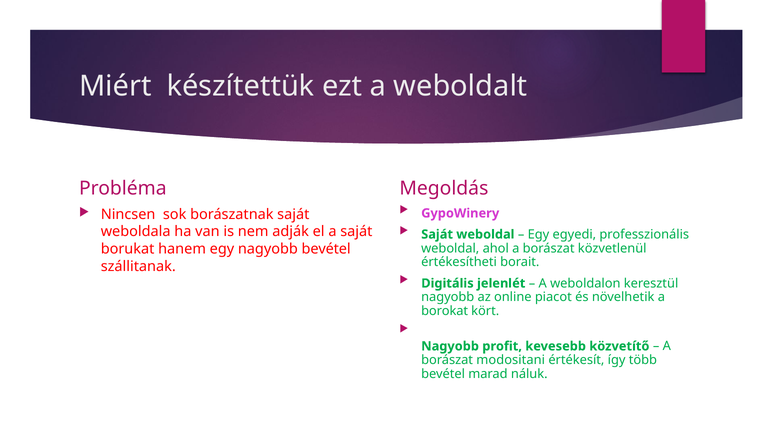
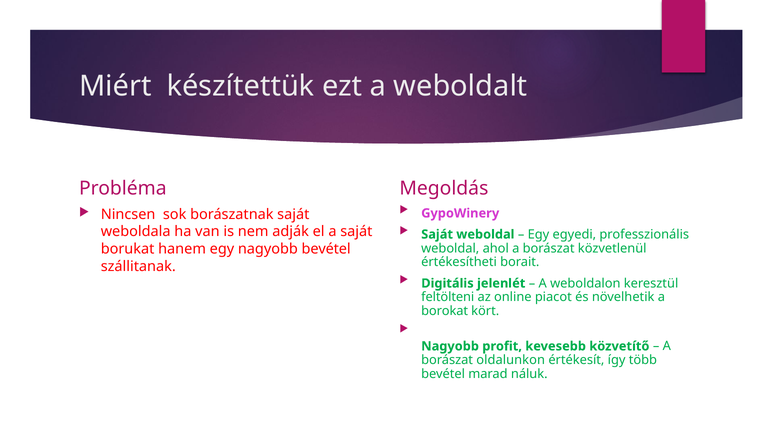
nagyobb: nagyobb -> feltölteni (448, 297)
modositani: modositani -> oldalunkon (511, 360)
